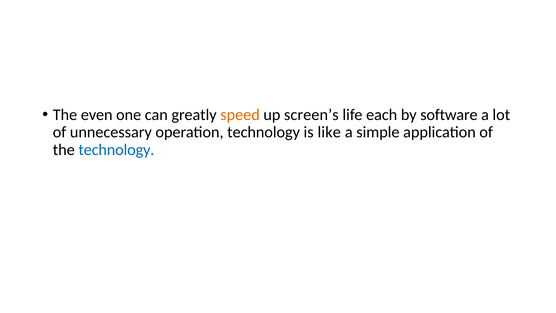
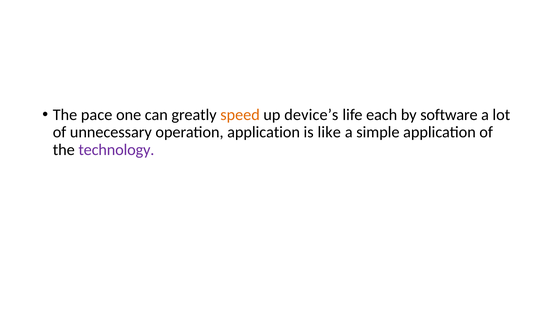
even: even -> pace (97, 115)
screen’s: screen’s -> device’s (311, 115)
operation technology: technology -> application (264, 132)
technology colour: blue -> purple (116, 150)
